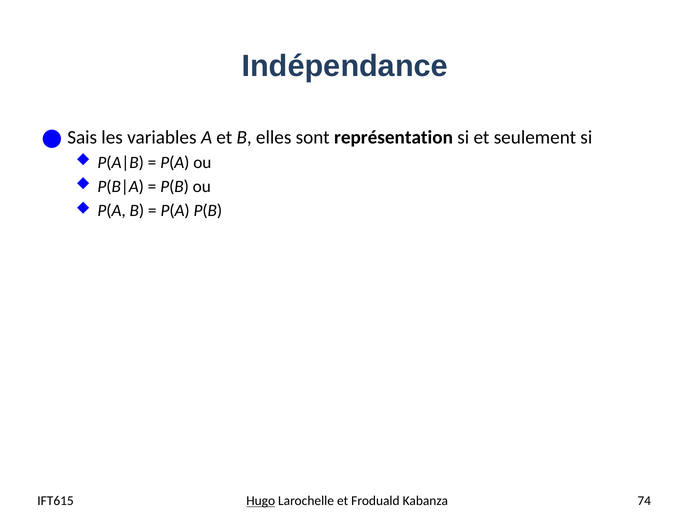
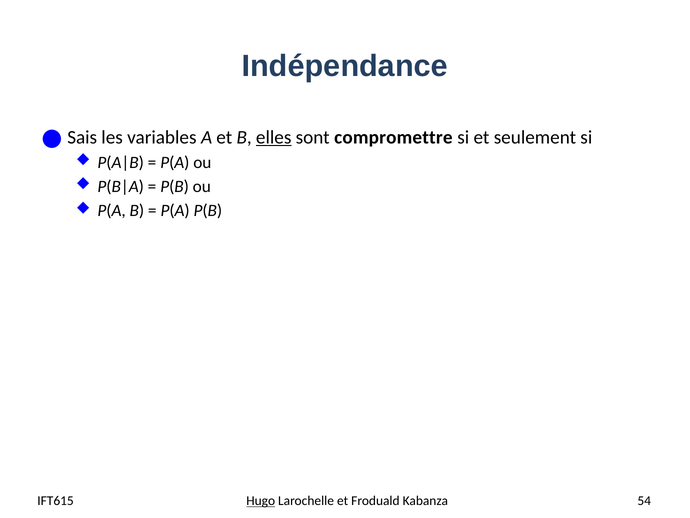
elles underline: none -> present (274, 137)
représentation: représentation -> compromettre (393, 137)
74: 74 -> 54 (644, 500)
